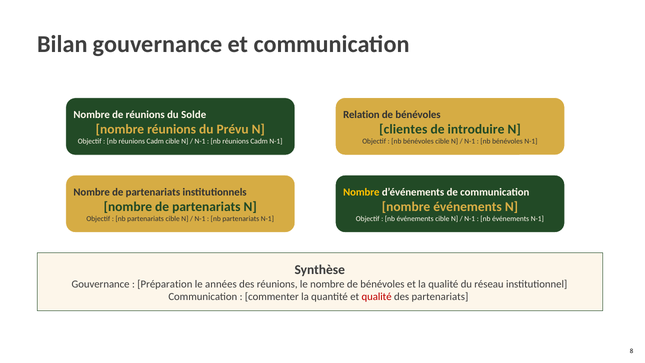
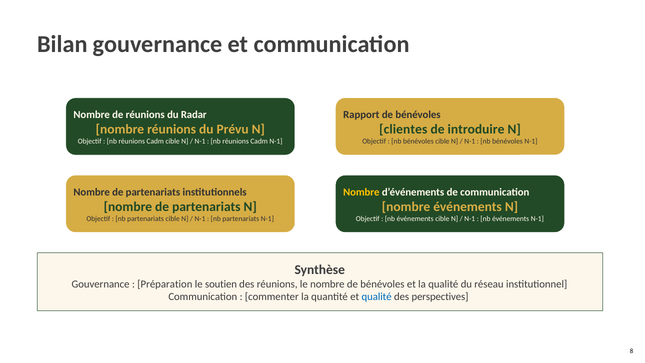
Relation: Relation -> Rapport (361, 115)
Solde: Solde -> Radar (194, 115)
années: années -> soutien (221, 284)
qualité colour: red -> blue (377, 297)
des partenariats: partenariats -> perspectives (440, 297)
